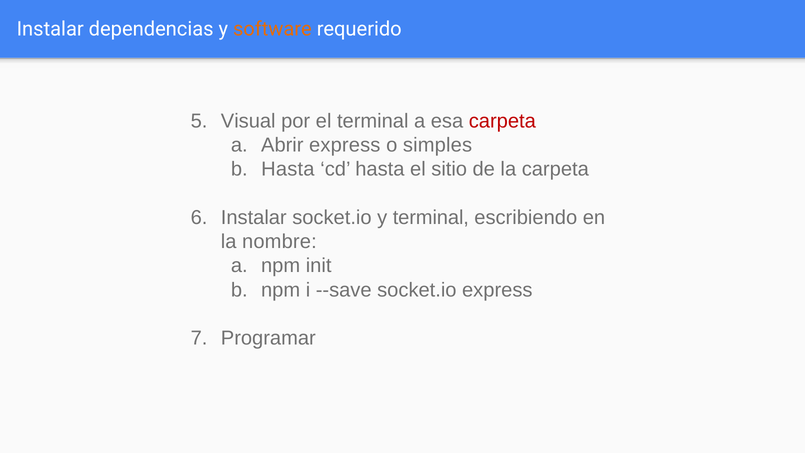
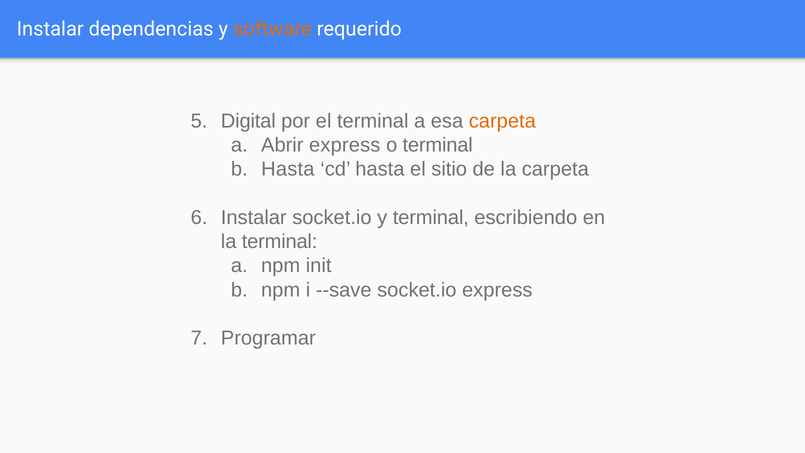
Visual: Visual -> Digital (248, 121)
carpeta colour: red -> orange (502, 121)
o simples: simples -> terminal (438, 145)
la nombre: nombre -> terminal (280, 242)
